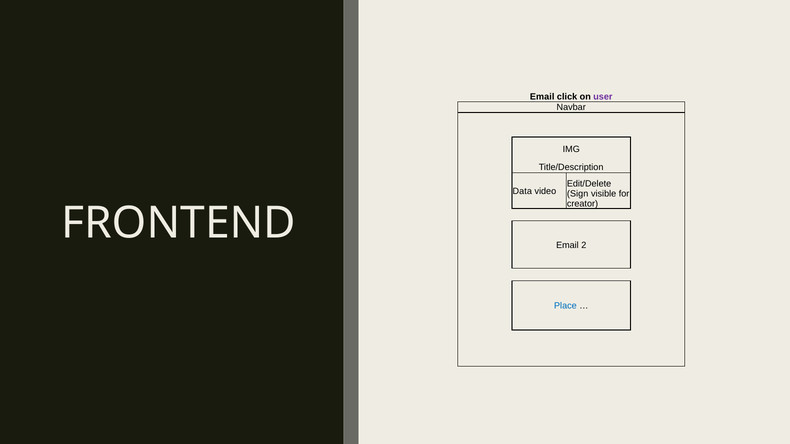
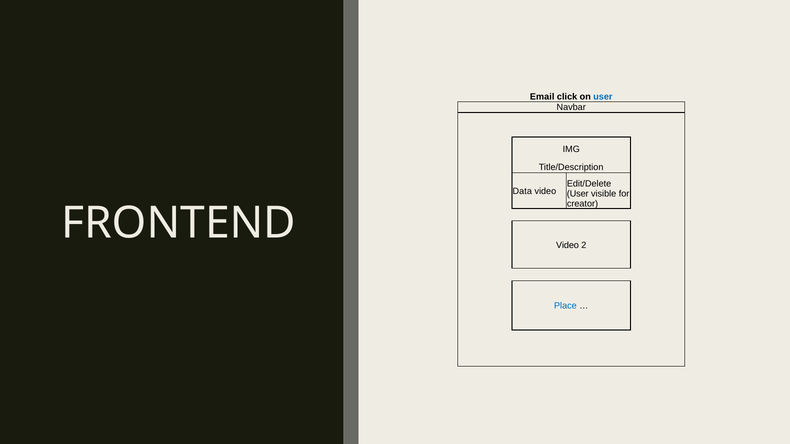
user colour: purple -> blue (603, 97)
Sign: Sign -> User (578, 194)
Email: Email -> Video (567, 245)
